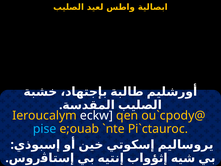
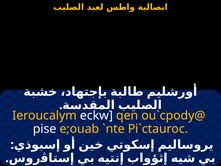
pise colour: light blue -> white (45, 129)
